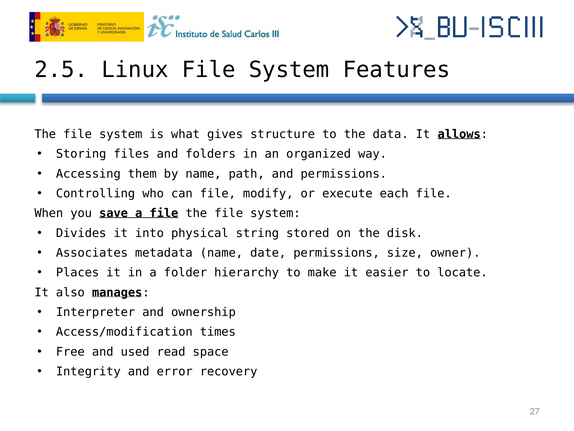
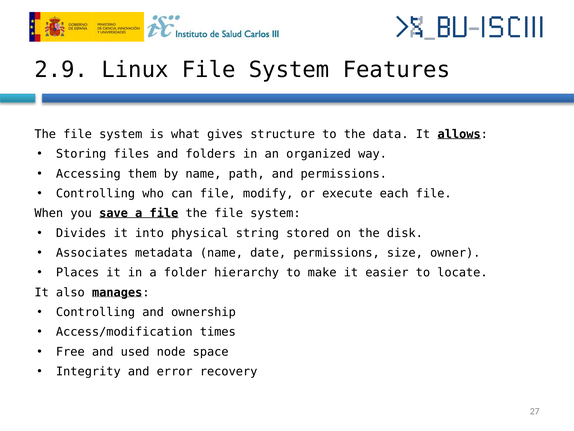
2.5: 2.5 -> 2.9 (61, 70)
Interpreter: Interpreter -> Controlling (96, 312)
read: read -> node (171, 351)
